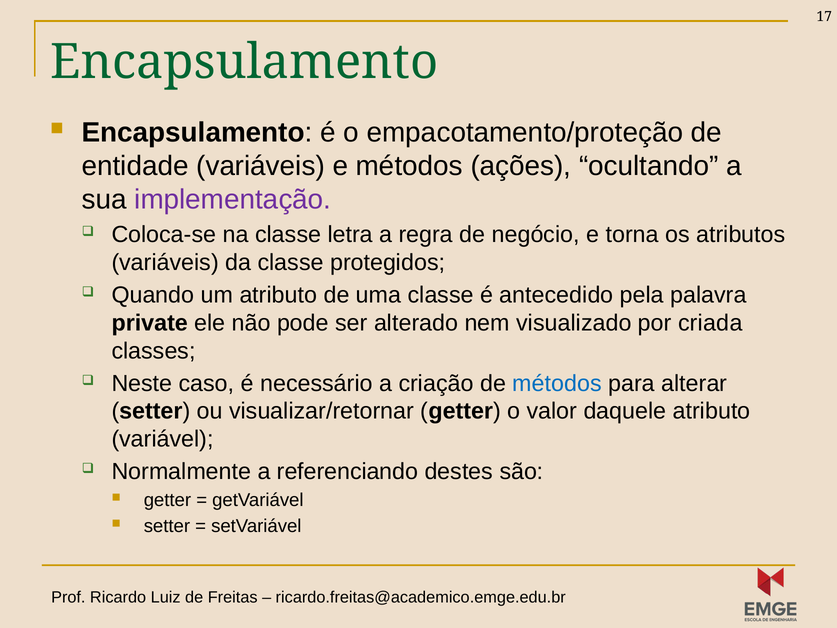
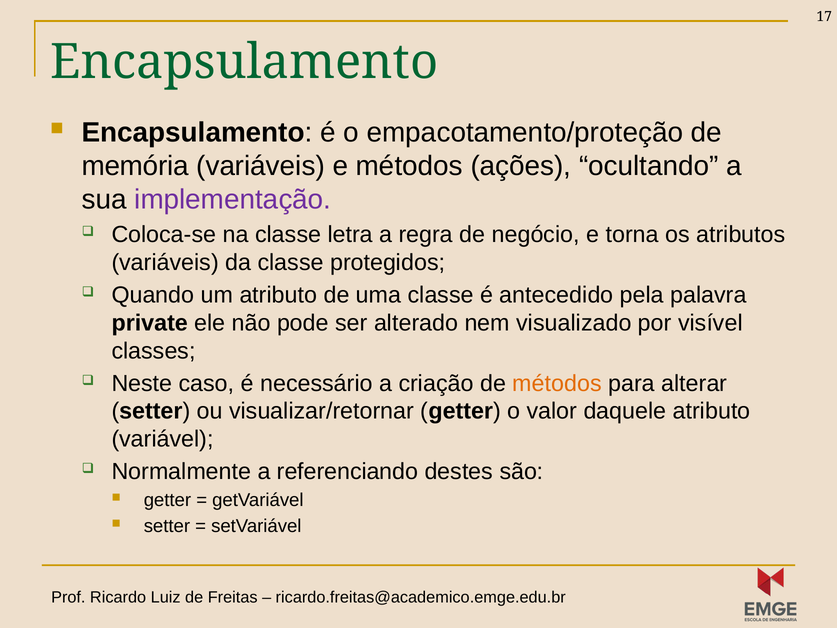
entidade: entidade -> memória (135, 166)
criada: criada -> visível (710, 323)
métodos colour: blue -> orange (557, 383)
